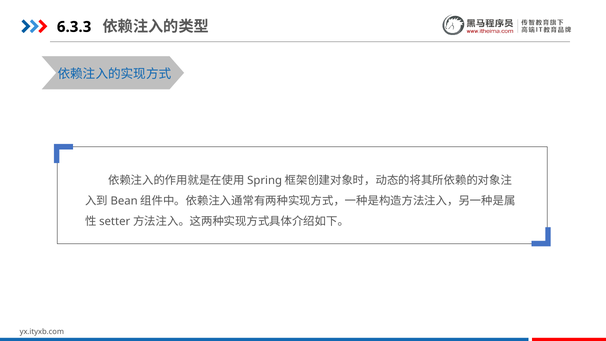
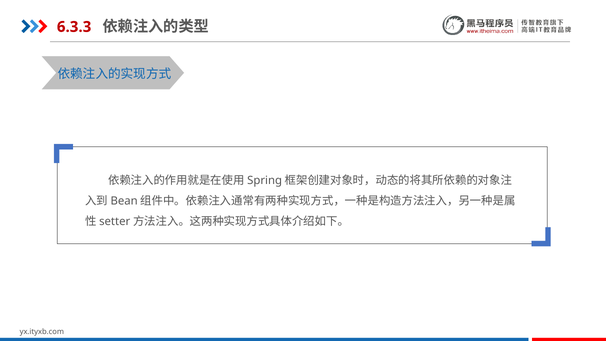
6.3.3 colour: black -> red (74, 27)
